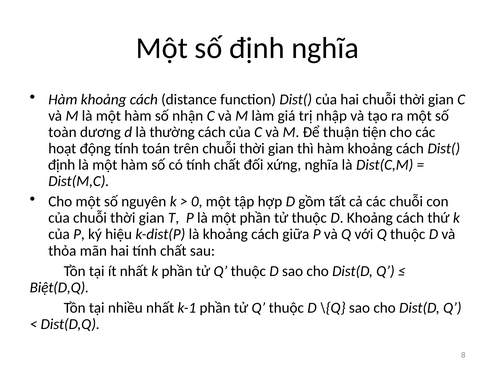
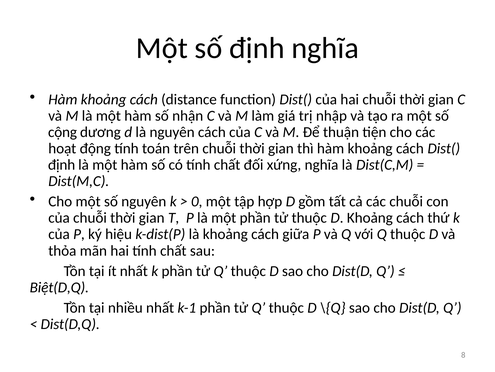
toàn: toàn -> cộng (63, 132)
là thường: thường -> nguyên (172, 132)
